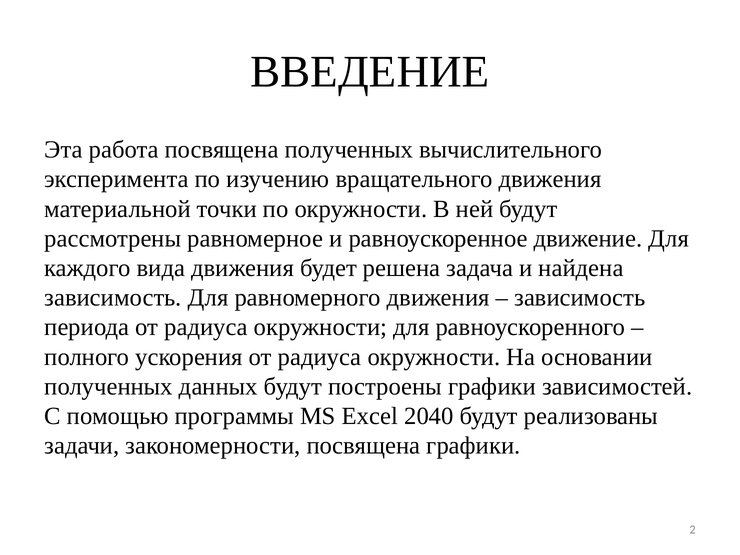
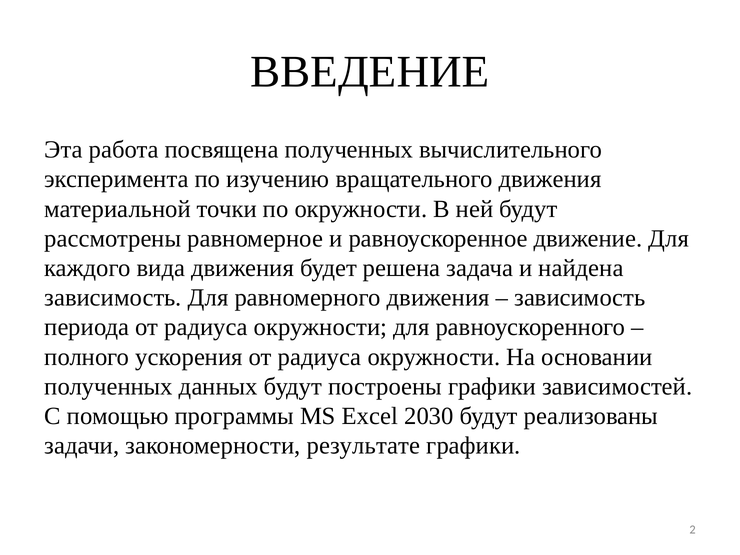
2040: 2040 -> 2030 (429, 416)
закономерности посвящена: посвящена -> результате (363, 446)
